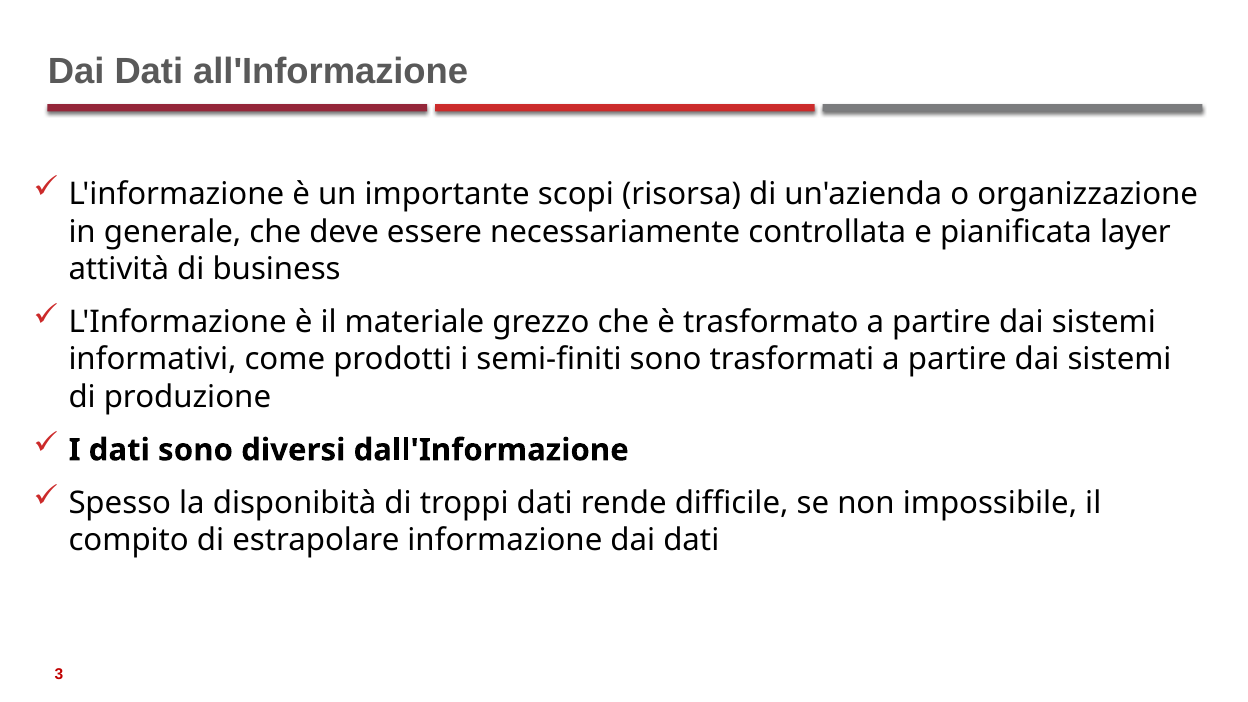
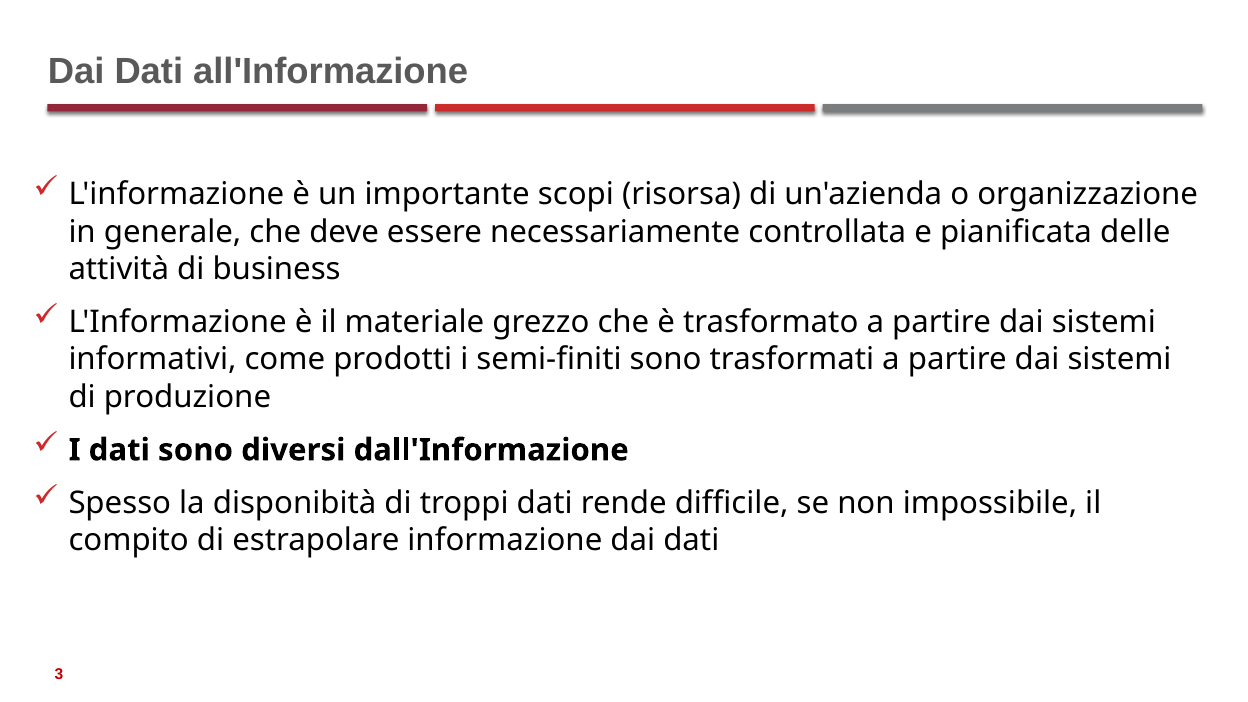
layer: layer -> delle (1135, 232)
